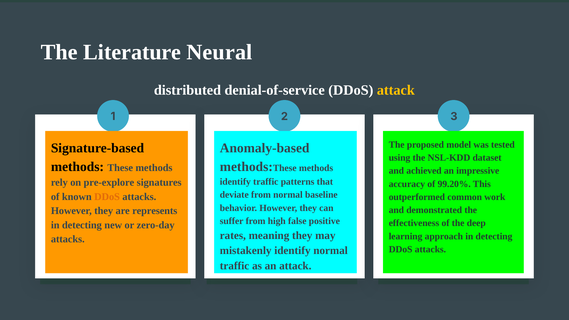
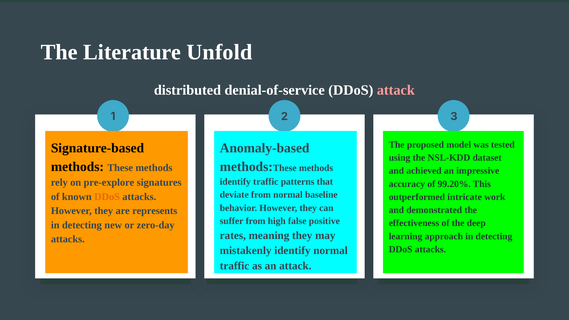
Neural: Neural -> Unfold (219, 52)
attack colour: yellow -> pink (396, 90)
common: common -> intricate (465, 197)
